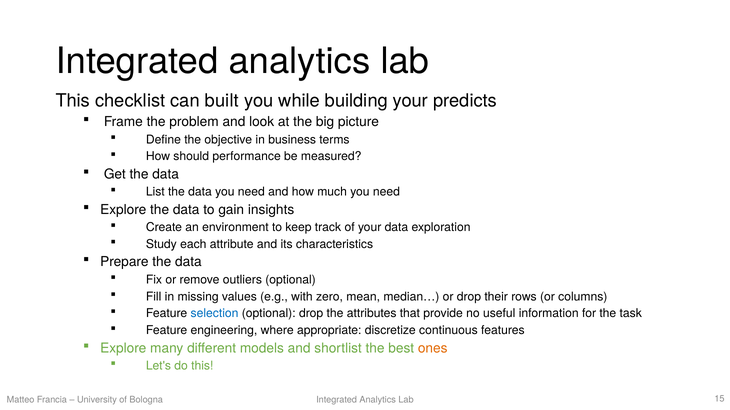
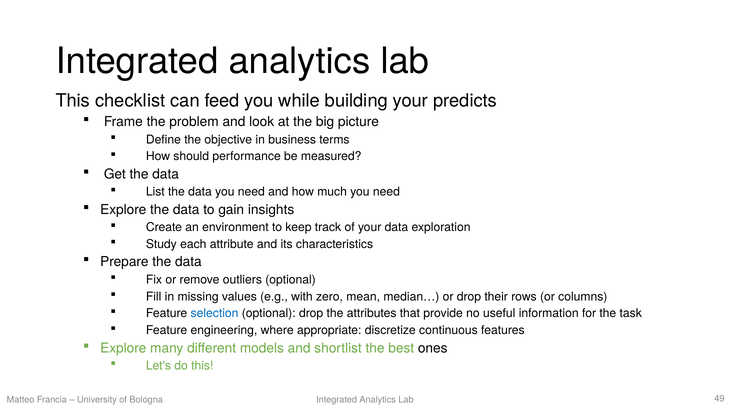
built: built -> feed (222, 101)
ones colour: orange -> black (433, 349)
15: 15 -> 49 (719, 399)
